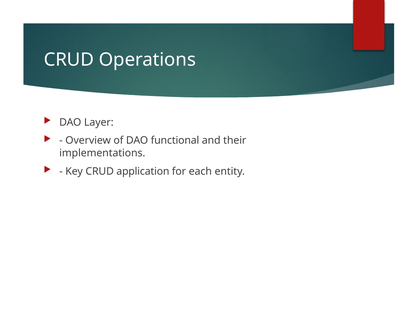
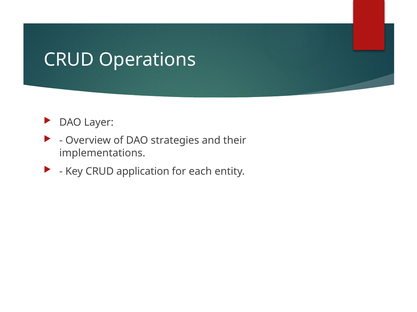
functional: functional -> strategies (175, 141)
